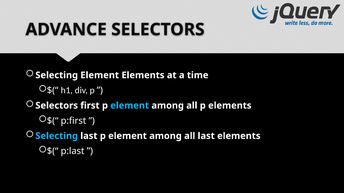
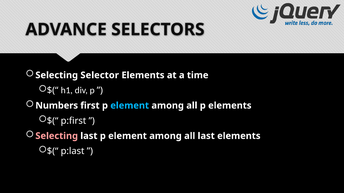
Selecting Element: Element -> Selector (100, 75)
Selectors: Selectors -> Numbers (57, 106)
Selecting colour: light blue -> pink (57, 136)
